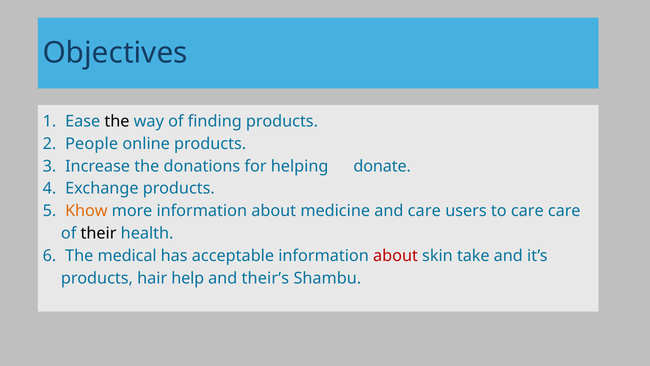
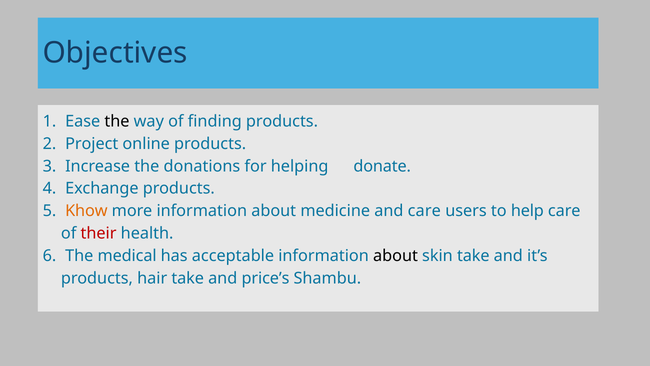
People: People -> Project (92, 144)
to care: care -> help (527, 211)
their colour: black -> red (99, 233)
about colour: red -> black (395, 256)
hair help: help -> take (188, 278)
their’s: their’s -> price’s (265, 278)
